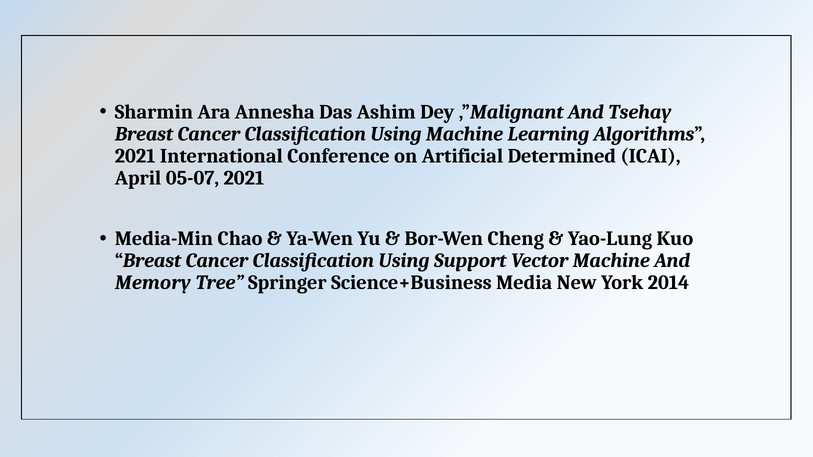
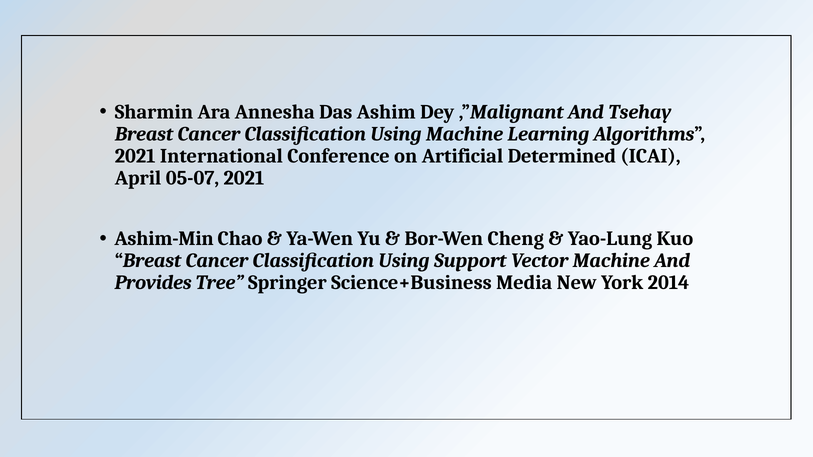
Media-Min: Media-Min -> Ashim-Min (164, 239)
Memory: Memory -> Provides (153, 283)
